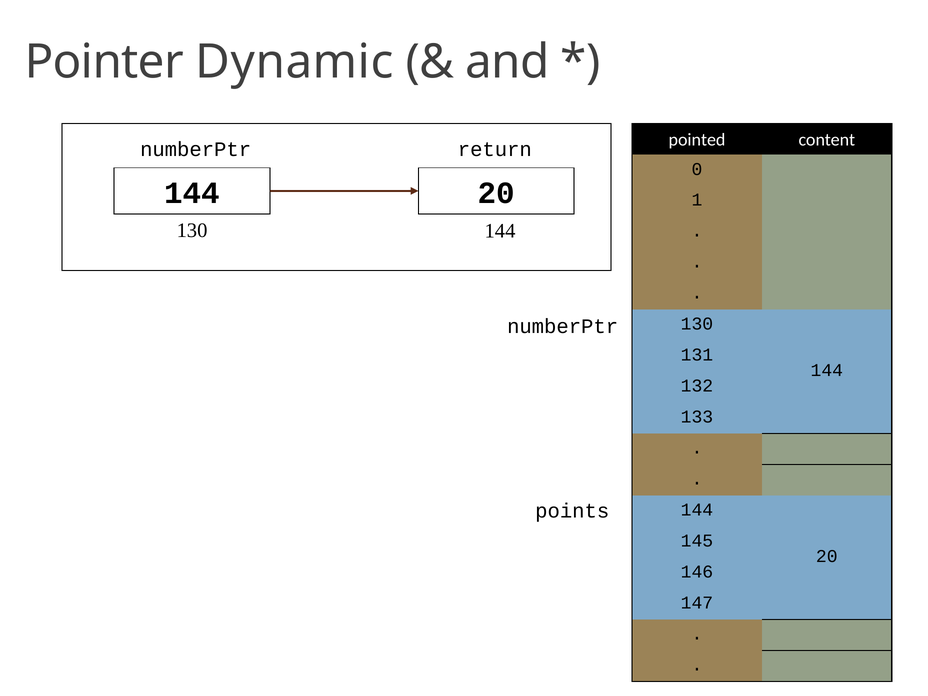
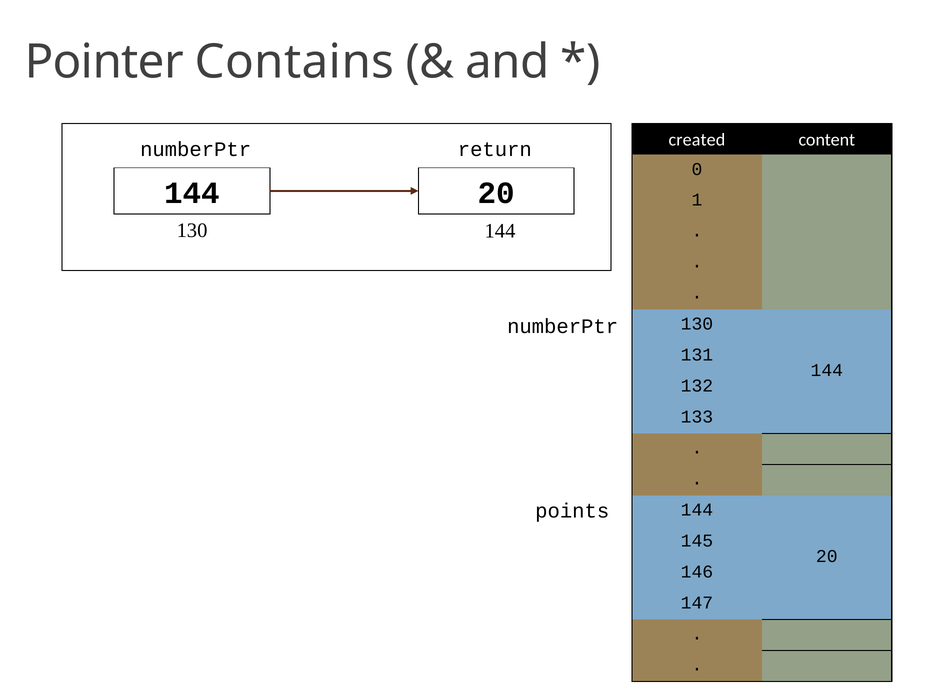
Dynamic: Dynamic -> Contains (295, 62)
pointed: pointed -> created (697, 140)
